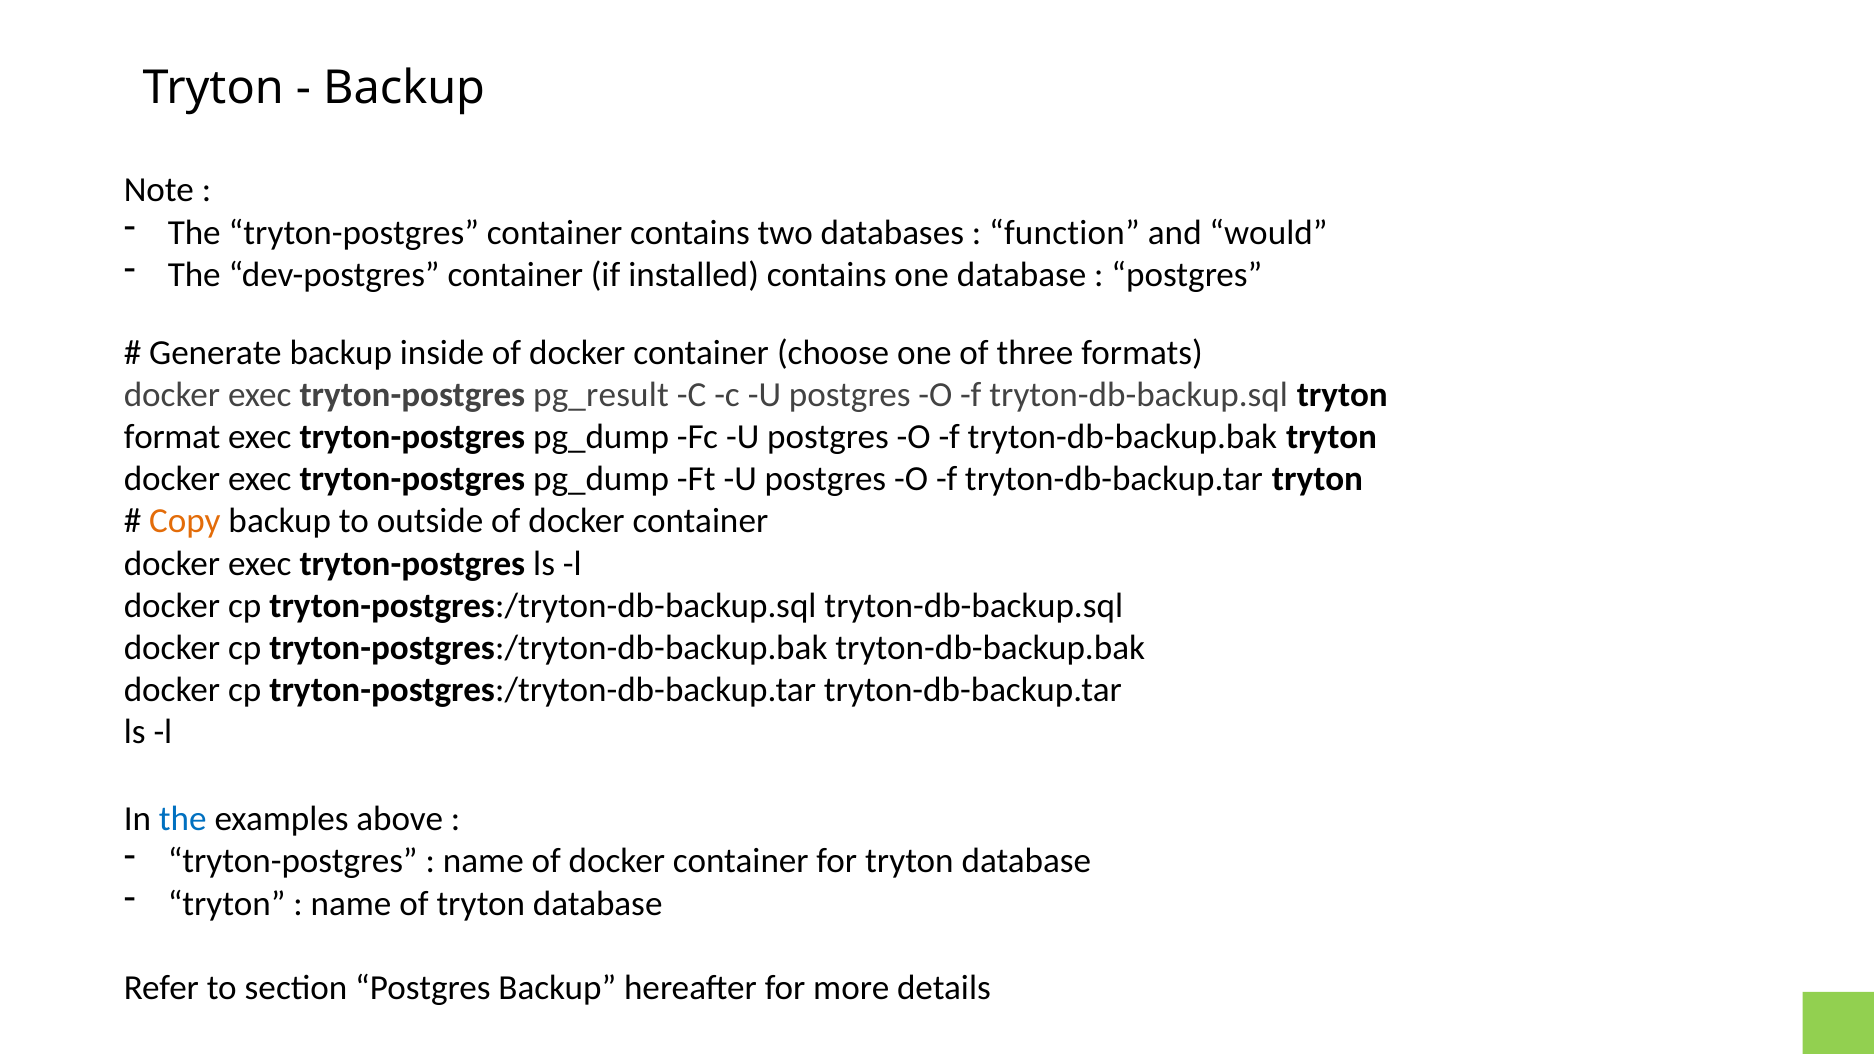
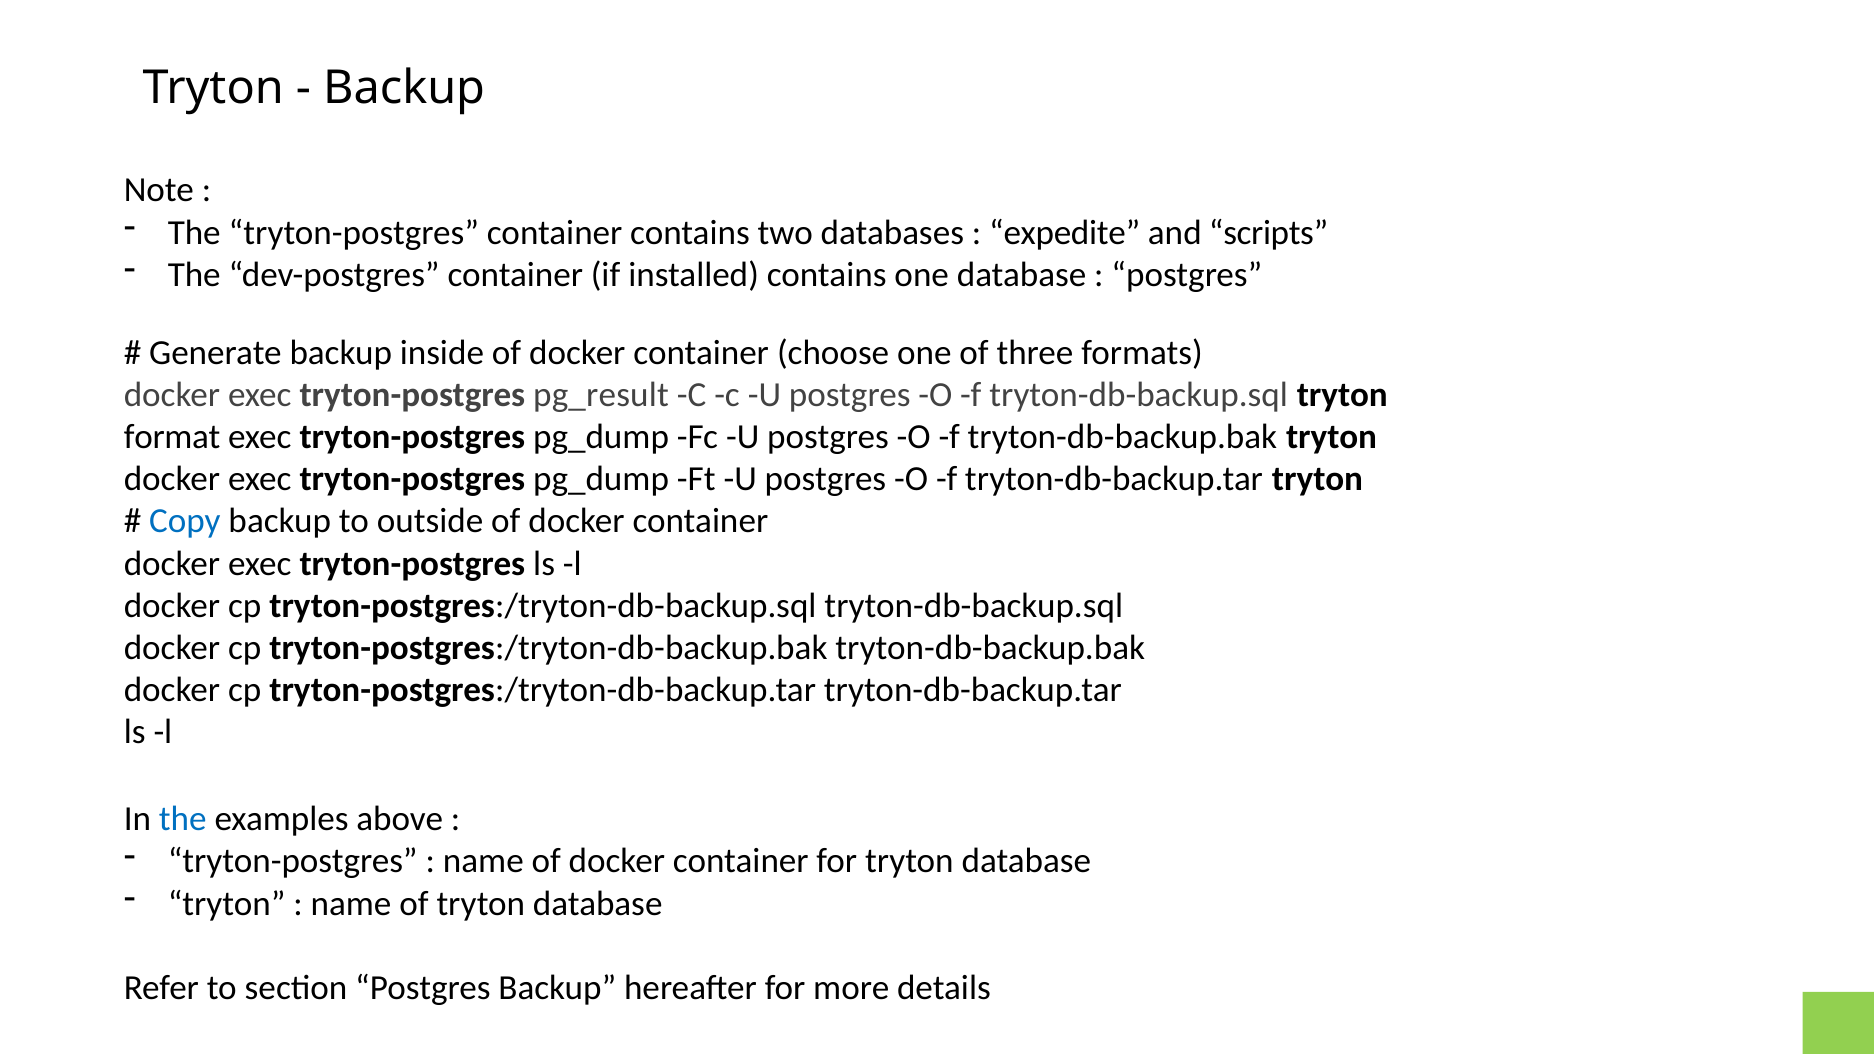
function: function -> expedite (1065, 232)
would: would -> scripts (1269, 232)
Copy colour: orange -> blue (185, 521)
